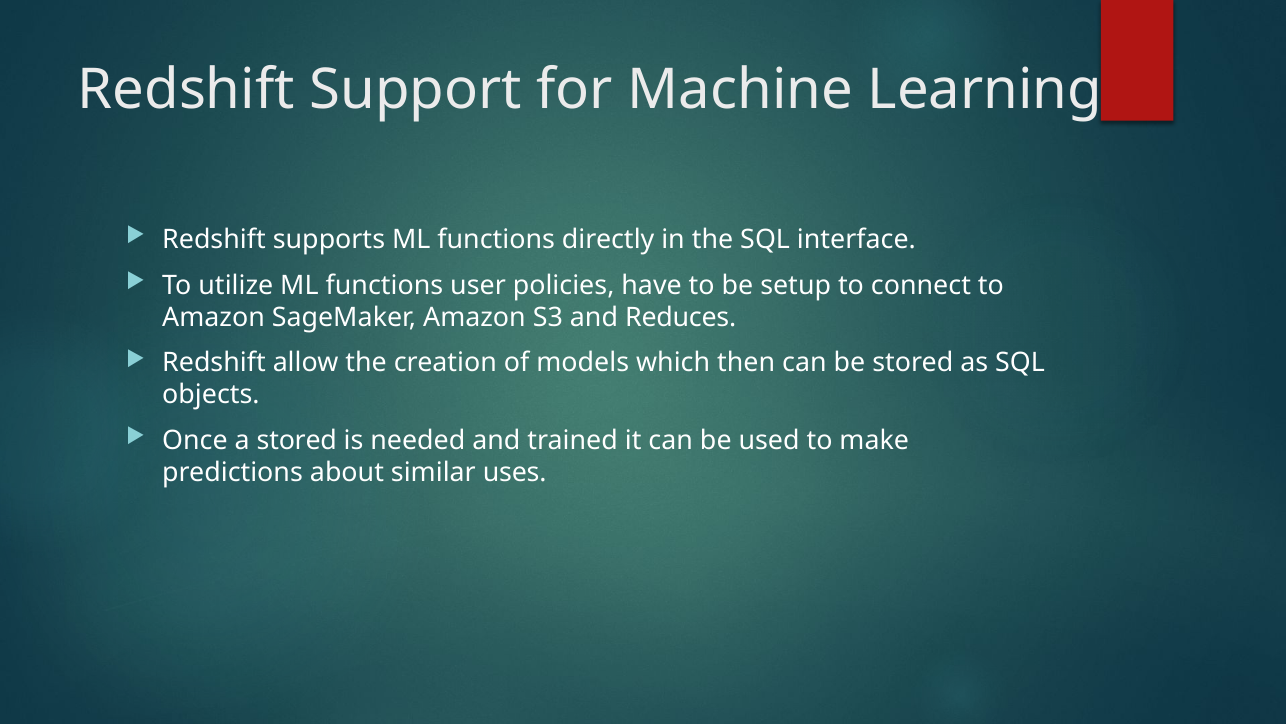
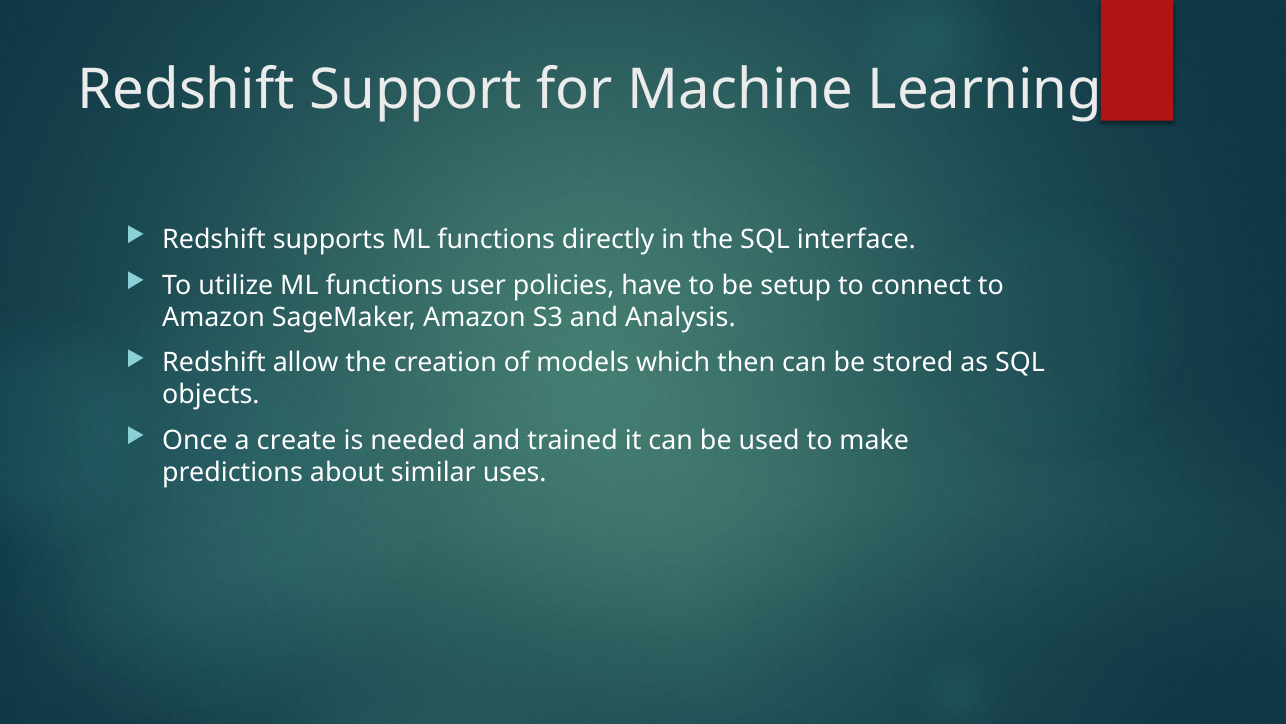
Reduces: Reduces -> Analysis (680, 317)
a stored: stored -> create (297, 440)
